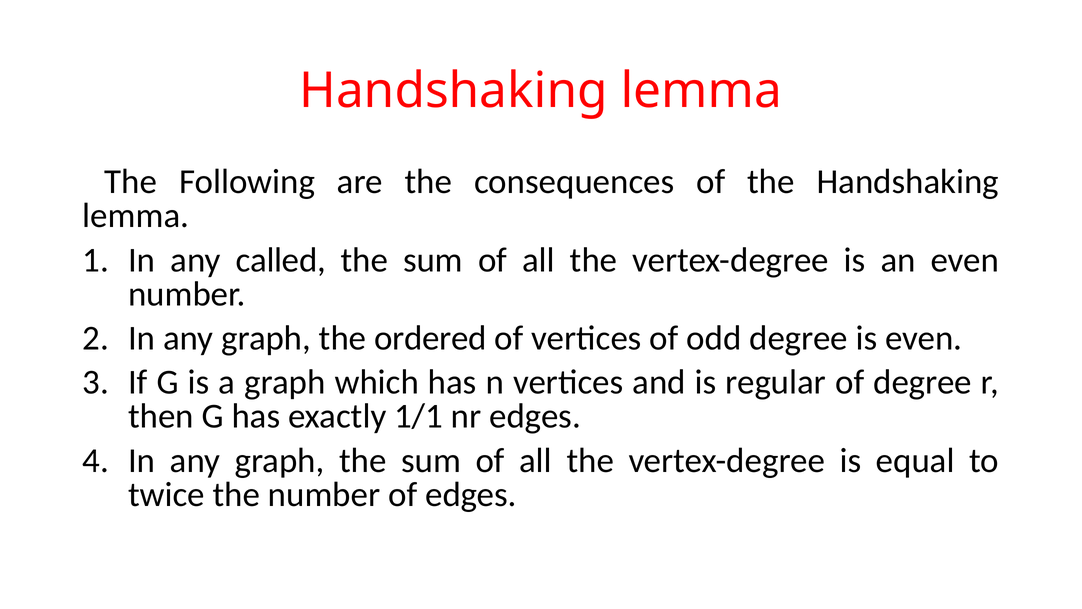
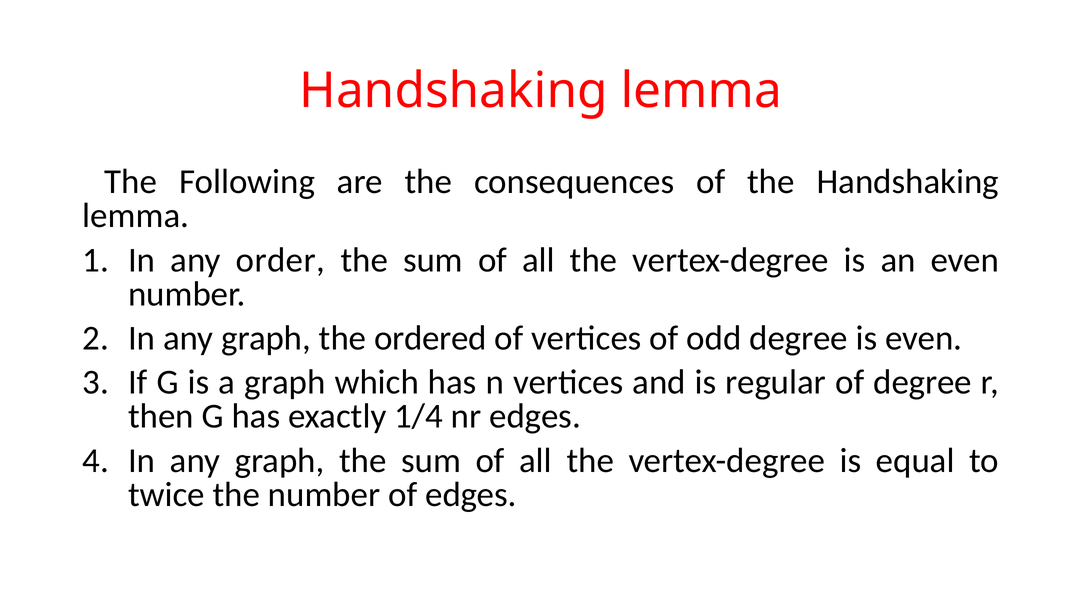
called: called -> order (280, 260)
1/1: 1/1 -> 1/4 (419, 416)
